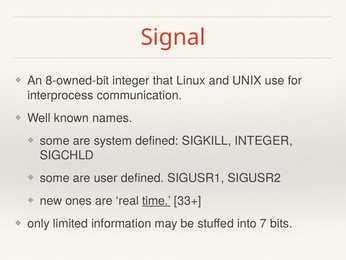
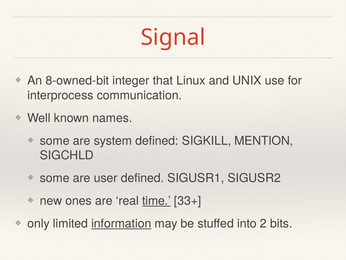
SIGKILL INTEGER: INTEGER -> MENTION (264, 141)
information underline: none -> present (121, 223)
7: 7 -> 2 (263, 223)
